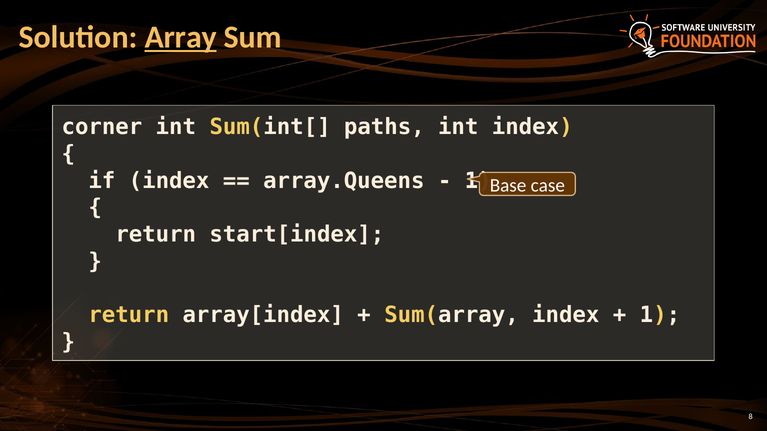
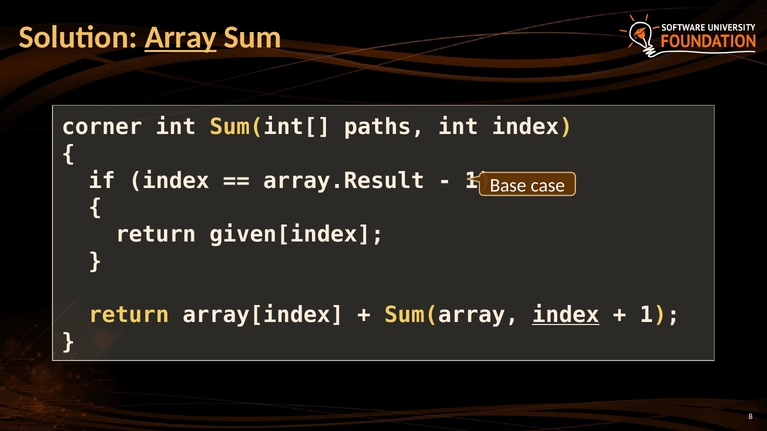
array.Queens: array.Queens -> array.Result (344, 181)
start[index: start[index -> given[index (297, 235)
index underline: none -> present (566, 315)
